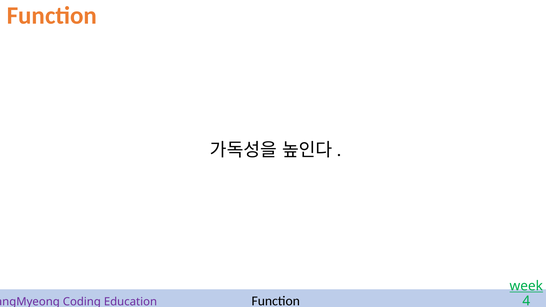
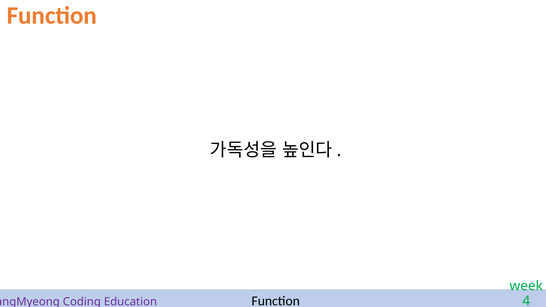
week underline: present -> none (526, 286)
